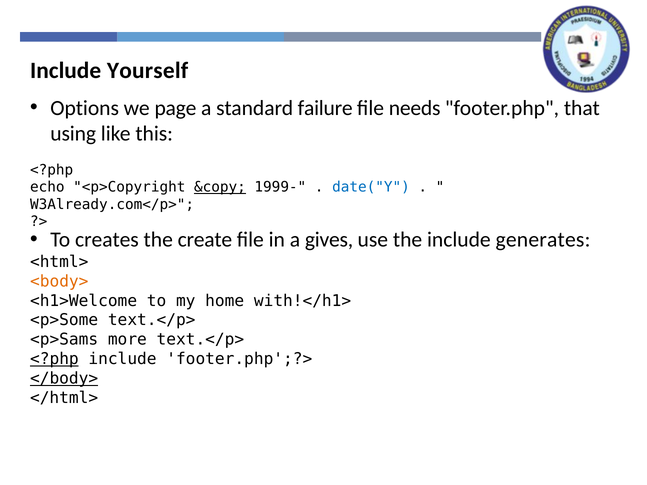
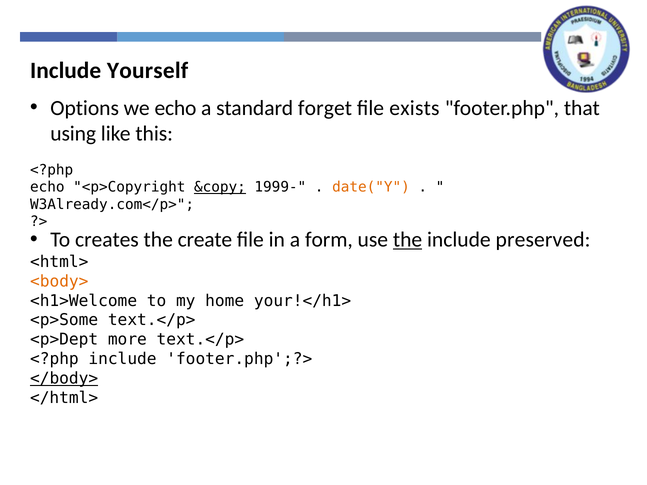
we page: page -> echo (175, 108)
failure: failure -> forget (325, 108)
needs: needs -> exists (414, 108)
date("Y colour: blue -> orange (371, 187)
gives: gives -> form (329, 240)
the underline: none -> present (408, 240)
generates: generates -> preserved (543, 240)
with!</h1>: with!</h1> -> your!</h1> (303, 301)
<p>Sams: <p>Sams -> <p>Dept (64, 340)
<?php underline: present -> none (54, 359)
